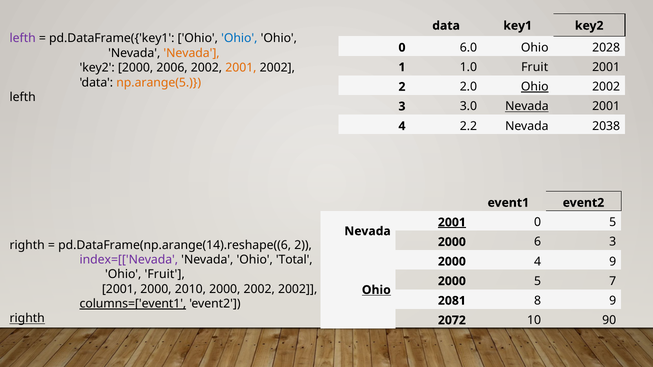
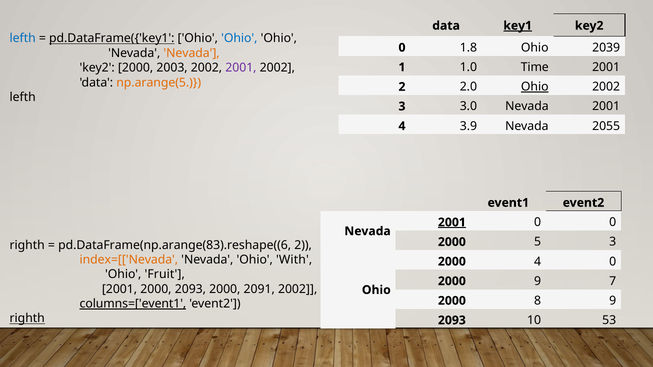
key1 underline: none -> present (518, 26)
lefth colour: purple -> blue (23, 38)
pd.DataFrame({'key1 underline: none -> present (112, 38)
6.0: 6.0 -> 1.8 (468, 48)
2028: 2028 -> 2039 (606, 48)
2006: 2006 -> 2003 (172, 68)
2001 colour: orange -> purple (241, 68)
1.0 Fruit: Fruit -> Time (535, 67)
Nevada underline: present -> none (527, 106)
2.2: 2.2 -> 3.9 (468, 126)
2038: 2038 -> 2055 (606, 126)
0 5: 5 -> 0 (613, 223)
6: 6 -> 5 (538, 242)
pd.DataFrame(np.arange(14).reshape((6: pd.DataFrame(np.arange(14).reshape((6 -> pd.DataFrame(np.arange(83).reshape((6 (175, 245)
index=[['Nevada colour: purple -> orange (129, 260)
Total: Total -> With (294, 260)
4 9: 9 -> 0 (613, 262)
5: 5 -> 9 (538, 281)
2000 2010: 2010 -> 2093 (190, 289)
2000 2002: 2002 -> 2091 (259, 289)
Ohio underline: present -> none (376, 290)
2081: 2081 -> 2000 (452, 301)
2072: 2072 -> 2093 (452, 321)
90: 90 -> 53 (609, 321)
